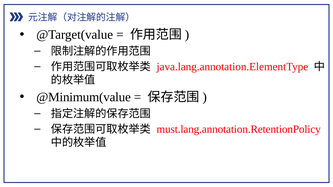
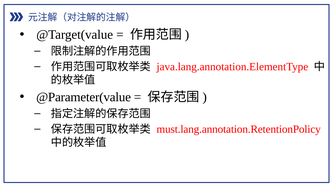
@Minimum(value: @Minimum(value -> @Parameter(value (84, 97)
